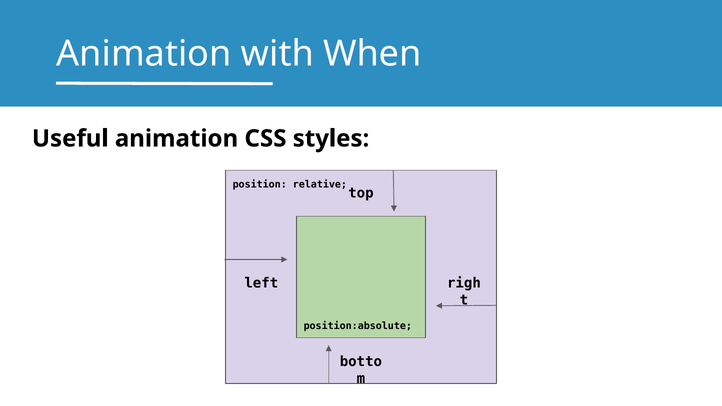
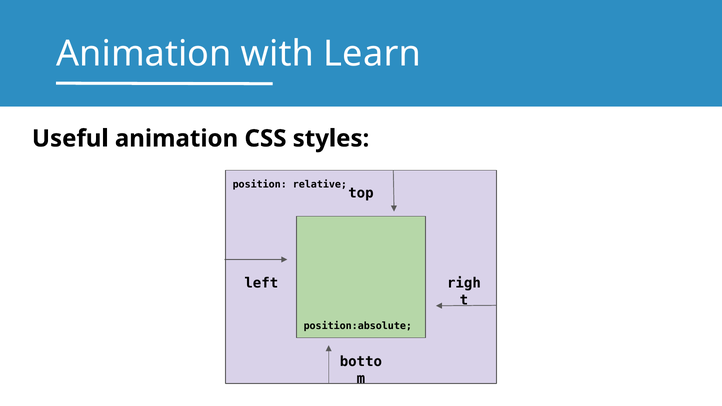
When: When -> Learn (372, 54)
